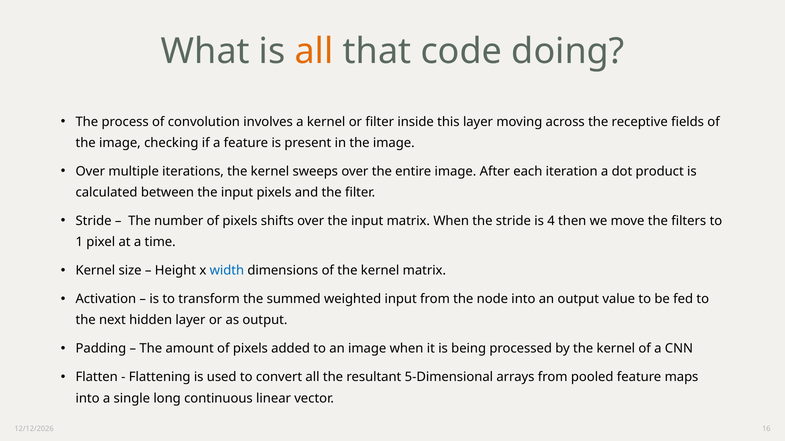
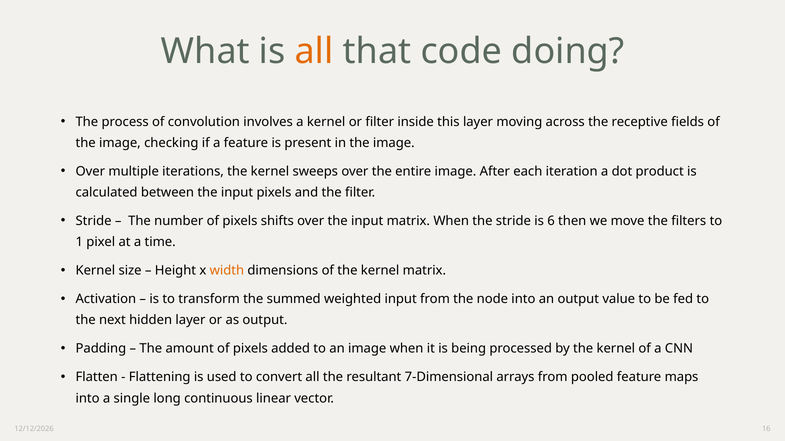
4: 4 -> 6 (551, 221)
width colour: blue -> orange (227, 271)
5-Dimensional: 5-Dimensional -> 7-Dimensional (449, 378)
